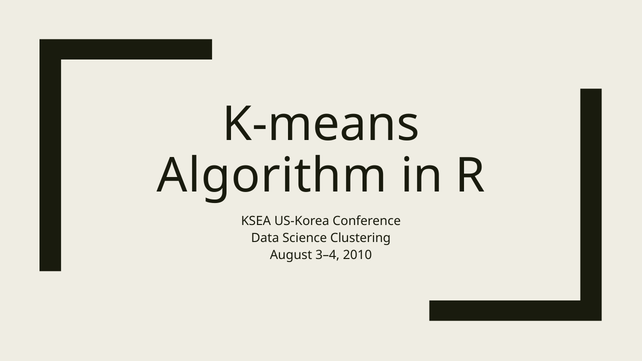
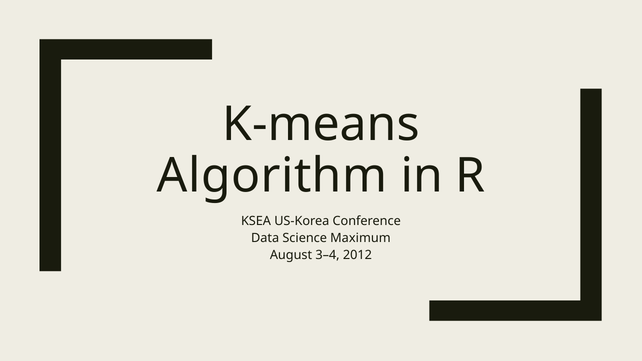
Clustering: Clustering -> Maximum (360, 238)
2010: 2010 -> 2012 (357, 255)
